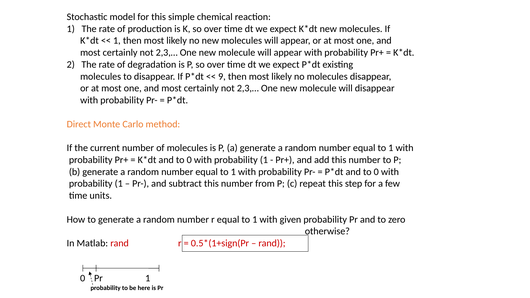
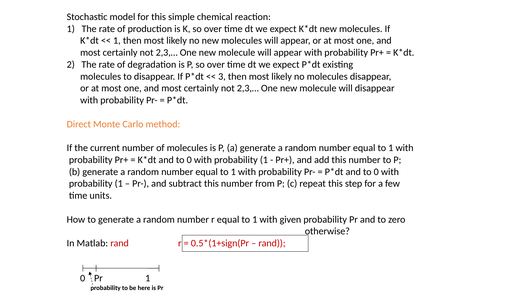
9: 9 -> 3 (222, 76)
